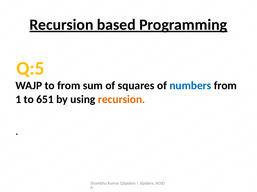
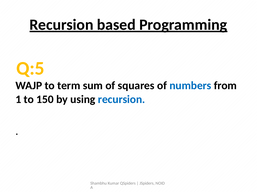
to from: from -> term (69, 86)
651: 651 -> 150 (45, 100)
recursion colour: orange -> blue (122, 100)
